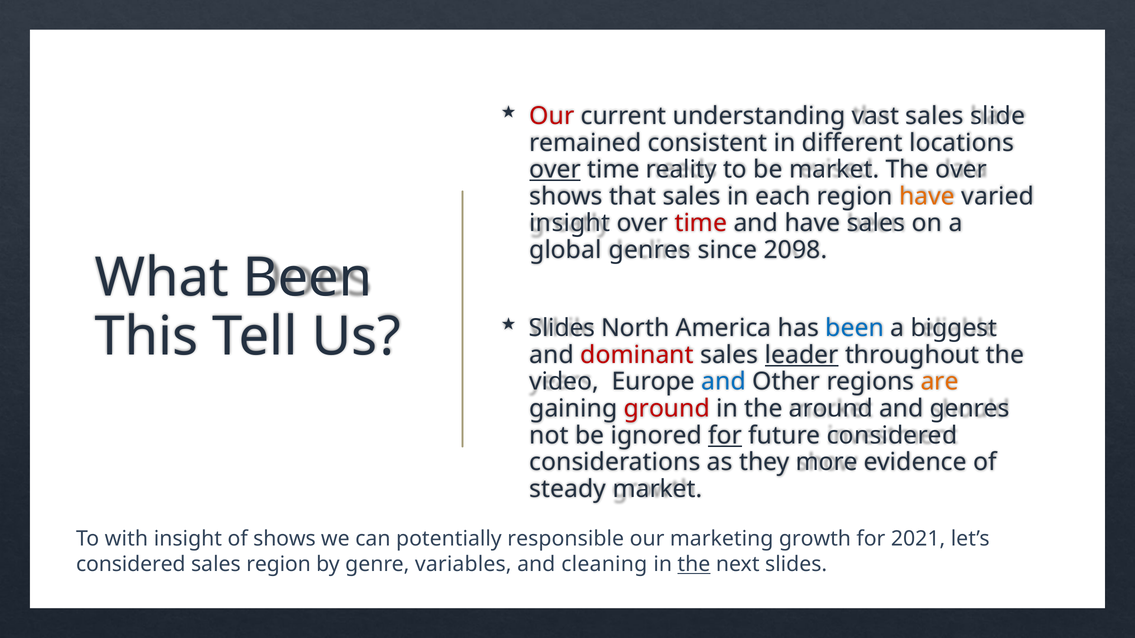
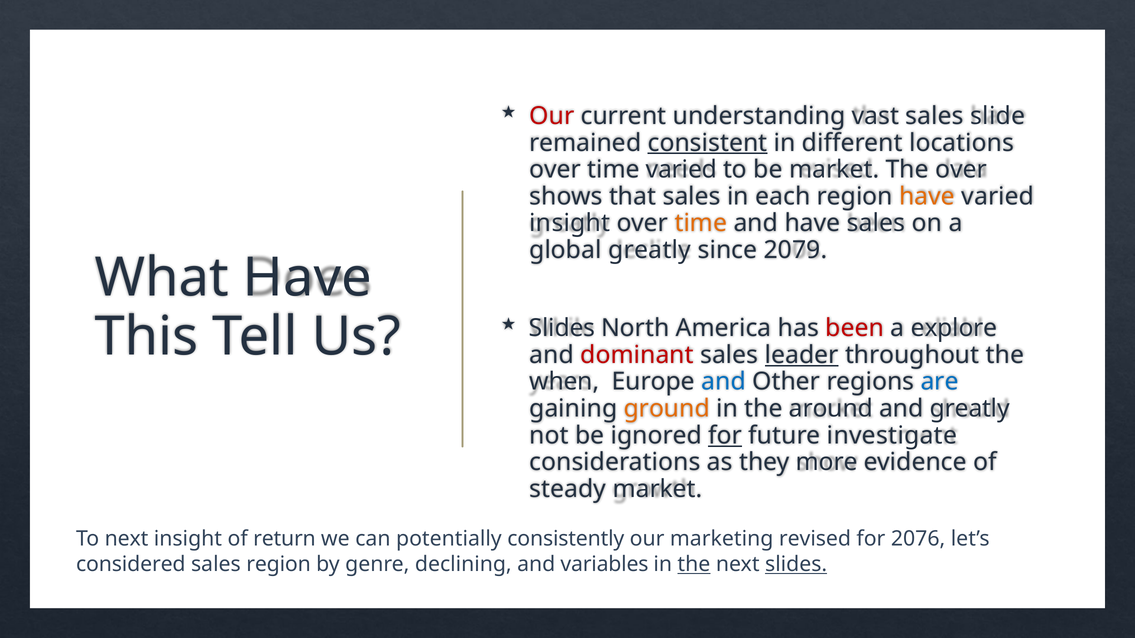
consistent underline: none -> present (708, 143)
over underline: present -> none (555, 170)
time reality: reality -> varied (681, 170)
time colour: red -> orange (701, 223)
global genres: genres -> greatly (650, 250)
2098: 2098 -> 2079 (795, 250)
What Been: Been -> Have (307, 278)
been colour: blue -> red (855, 328)
biggest: biggest -> explore (954, 328)
video: video -> when (564, 382)
are colour: orange -> blue (940, 382)
ground colour: red -> orange (667, 409)
and genres: genres -> greatly (970, 409)
future considered: considered -> investigate (892, 436)
To with: with -> next (127, 539)
of shows: shows -> return (284, 539)
responsible: responsible -> consistently (566, 539)
growth: growth -> revised (815, 539)
2021: 2021 -> 2076 (918, 539)
variables: variables -> declining (463, 565)
cleaning: cleaning -> variables (604, 565)
slides underline: none -> present (796, 565)
